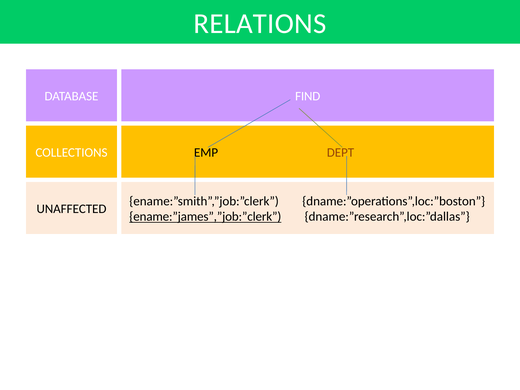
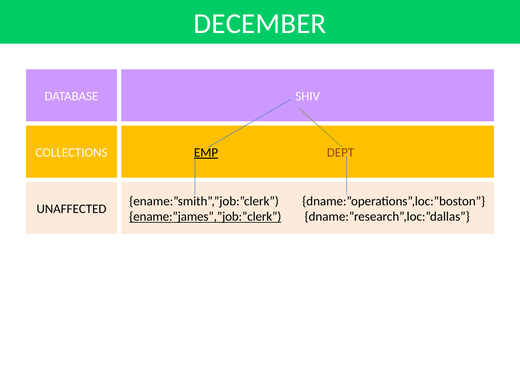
RELATIONS: RELATIONS -> DECEMBER (260, 24)
FIND: FIND -> SHIV (308, 96)
EMP underline: none -> present (206, 153)
